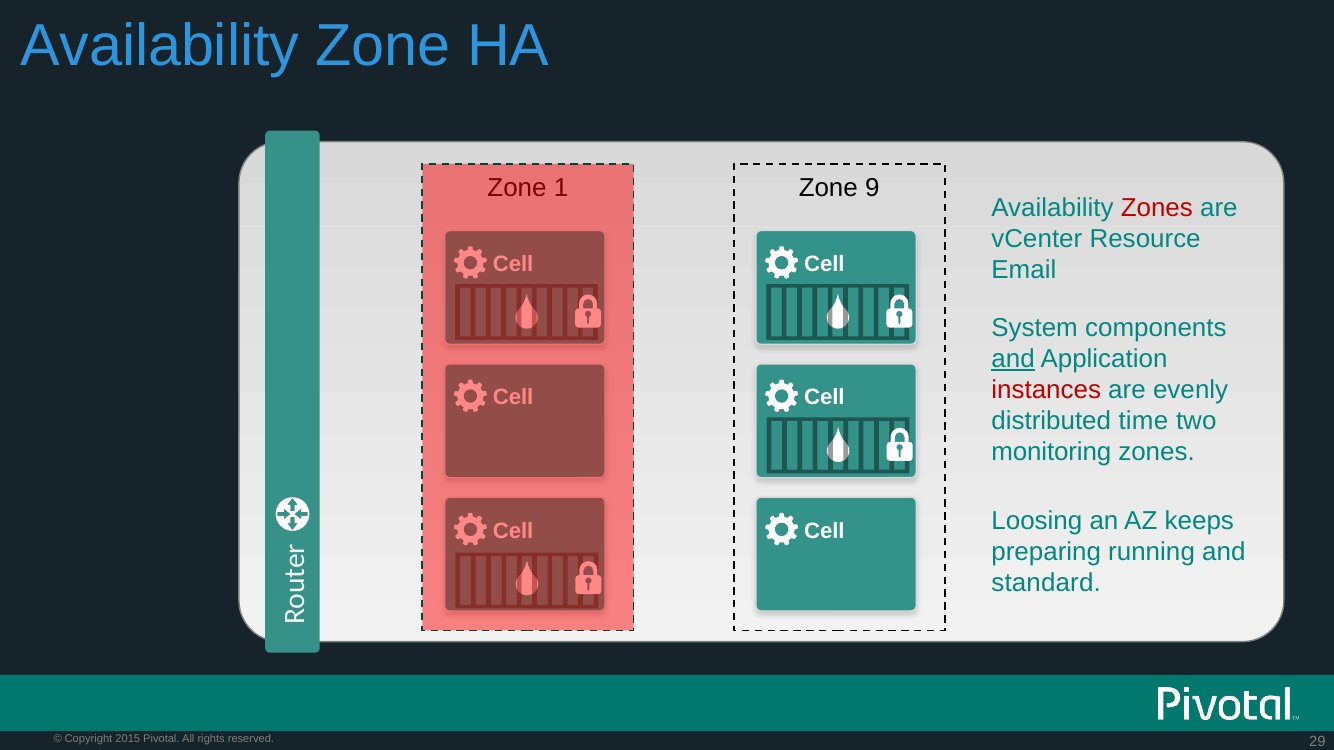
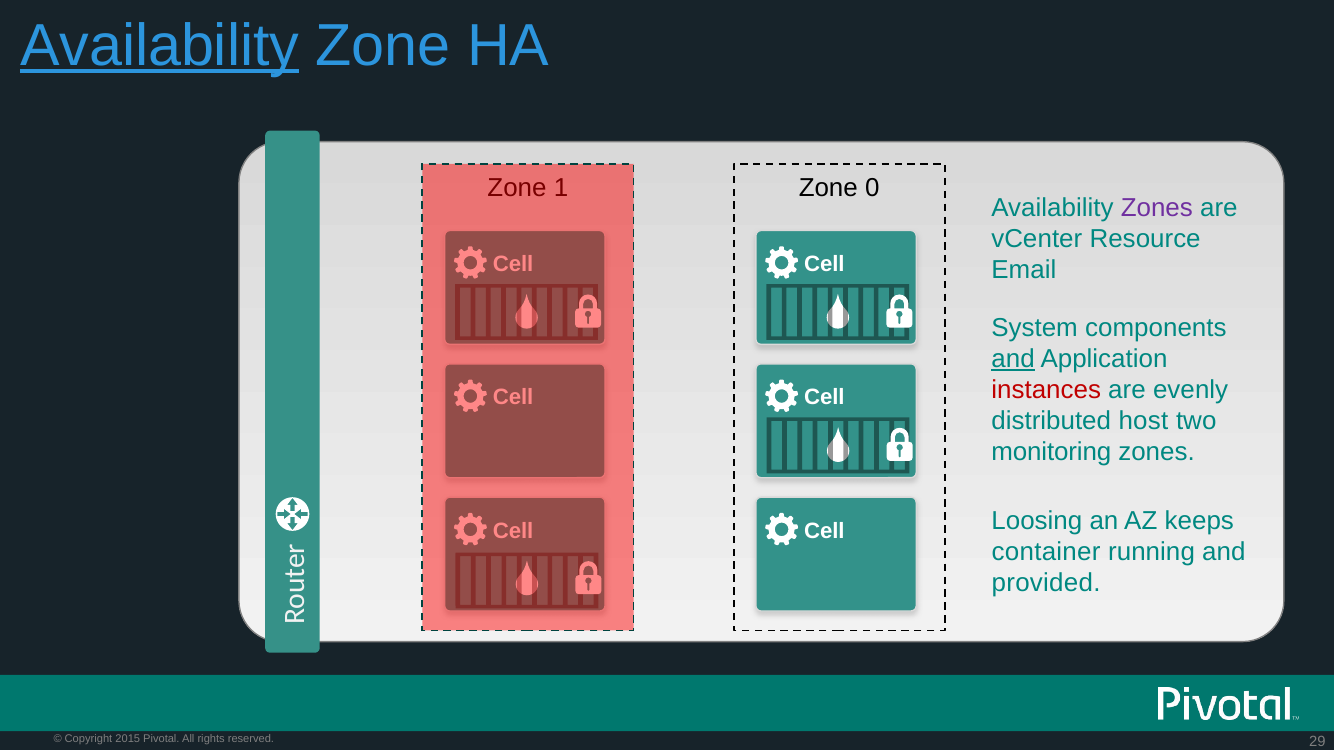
Availability underline: none -> present (160, 46)
9: 9 -> 0 (872, 188)
Zones colour: red -> purple (1157, 208)
time: time -> host (1143, 421)
preparing: preparing -> container (1046, 553)
standard: standard -> provided (1046, 584)
